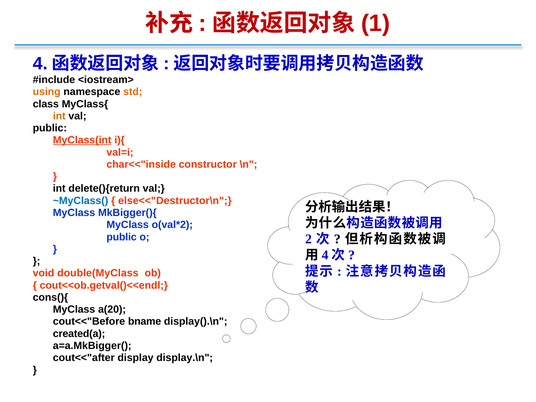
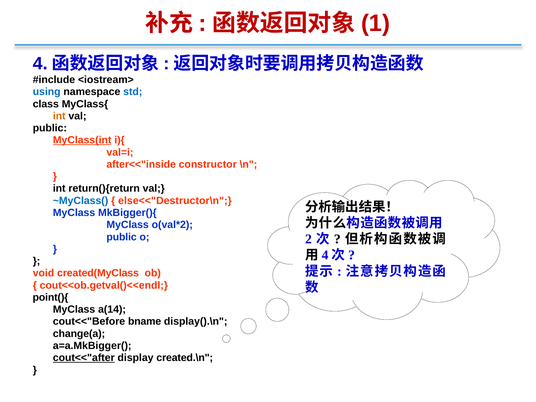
using colour: orange -> blue (47, 92)
std colour: orange -> blue (133, 92)
char<<"inside: char<<"inside -> after<<"inside (141, 164)
delete(){return: delete(){return -> return(){return (104, 189)
double(MyClass: double(MyClass -> created(MyClass (98, 273)
cons(){: cons(){ -> point(){ (51, 297)
a(20: a(20 -> a(14 (112, 309)
created(a: created(a -> change(a (79, 334)
cout<<"after underline: none -> present (84, 358)
display.\n: display.\n -> created.\n (185, 358)
